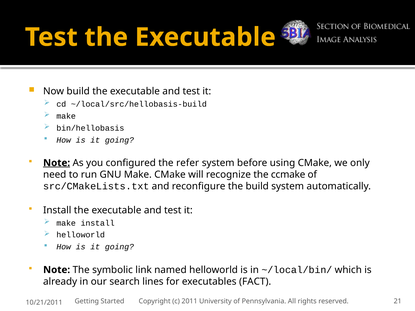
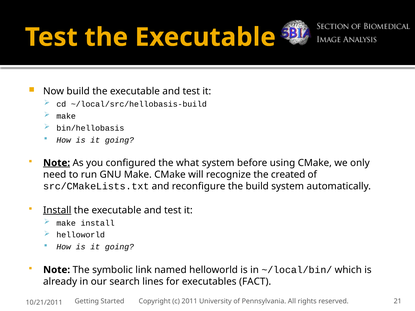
refer: refer -> what (188, 163)
ccmake: ccmake -> created (288, 175)
Install underline: none -> present (57, 210)
